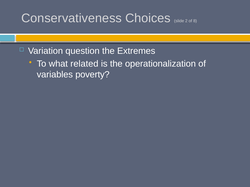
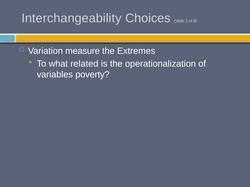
Conservativeness: Conservativeness -> Interchangeability (72, 18)
question: question -> measure (83, 51)
